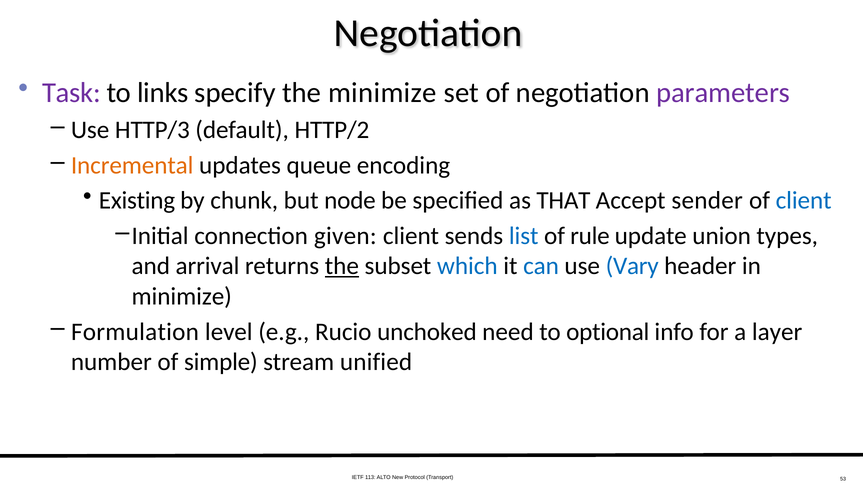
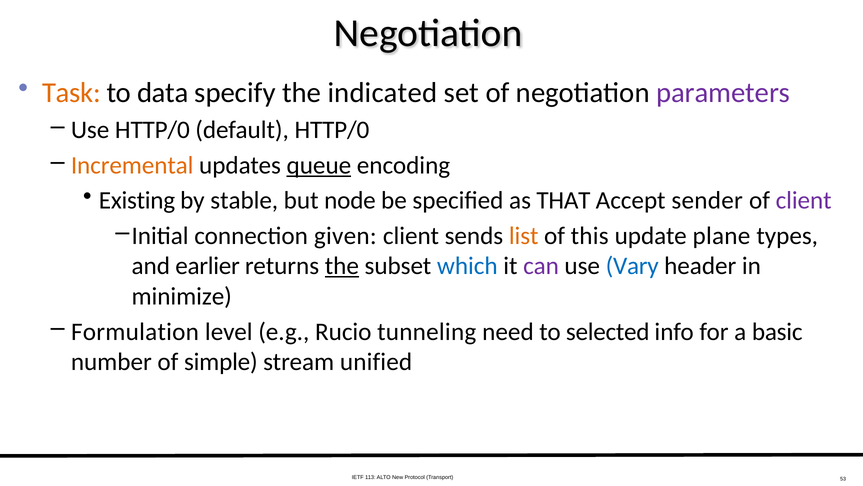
Task colour: purple -> orange (71, 93)
links: links -> data (163, 93)
the minimize: minimize -> indicated (382, 93)
Use HTTP/3: HTTP/3 -> HTTP/0 (152, 130)
default HTTP/2: HTTP/2 -> HTTP/0 (332, 130)
queue underline: none -> present (319, 165)
chunk: chunk -> stable (244, 200)
client colour: blue -> purple (804, 200)
list colour: blue -> orange (524, 236)
rule: rule -> this (590, 236)
union: union -> plane (721, 236)
arrival: arrival -> earlier (208, 266)
can colour: blue -> purple (541, 266)
unchoked: unchoked -> tunneling (427, 331)
optional: optional -> selected (608, 331)
layer: layer -> basic (777, 331)
